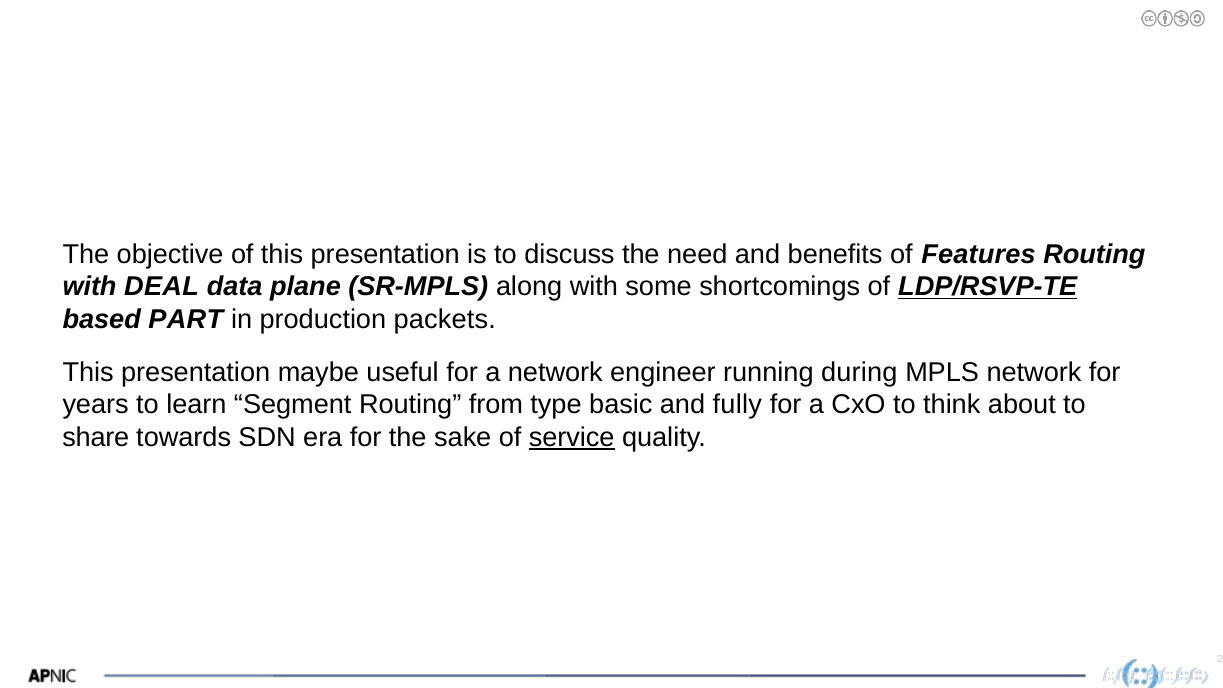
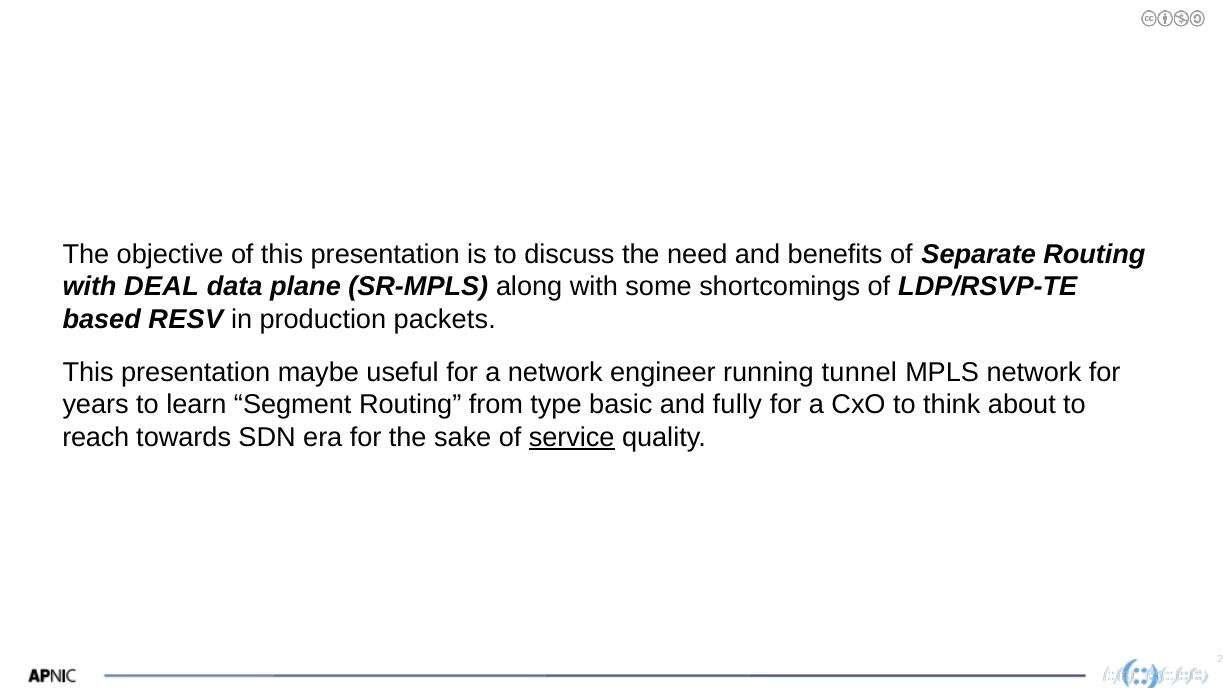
Features: Features -> Separate (979, 254)
LDP/RSVP-TE underline: present -> none (988, 287)
PART: PART -> RESV (186, 319)
during: during -> tunnel (859, 372)
share: share -> reach (96, 437)
